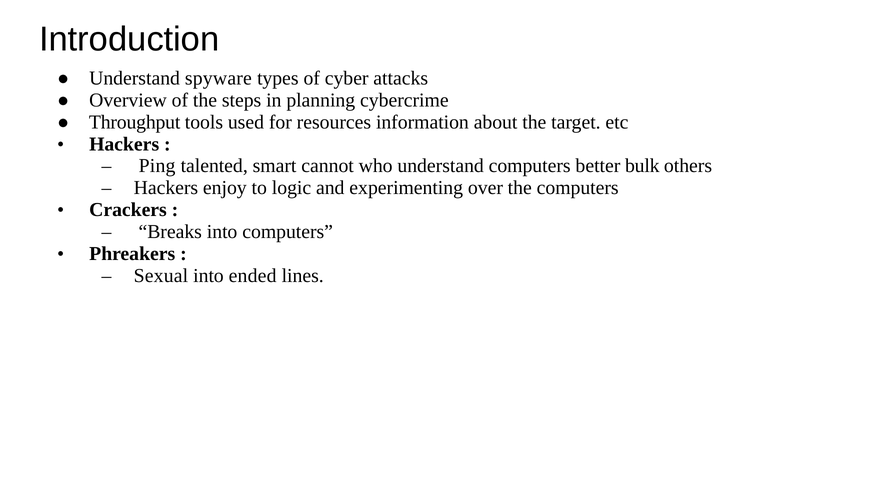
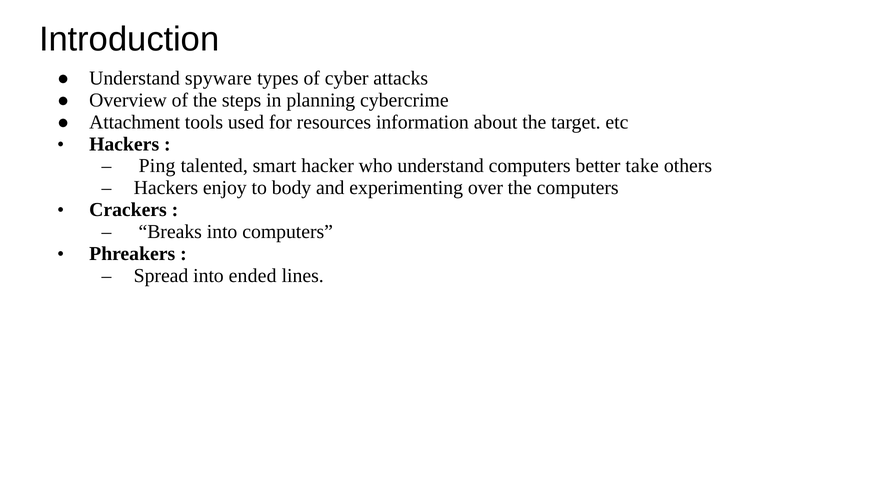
Throughput: Throughput -> Attachment (135, 122)
cannot: cannot -> hacker (328, 166)
bulk: bulk -> take (642, 166)
logic: logic -> body (292, 188)
Sexual: Sexual -> Spread (161, 276)
